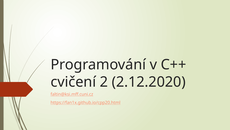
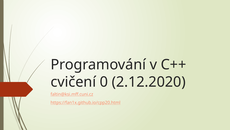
2: 2 -> 0 (104, 82)
